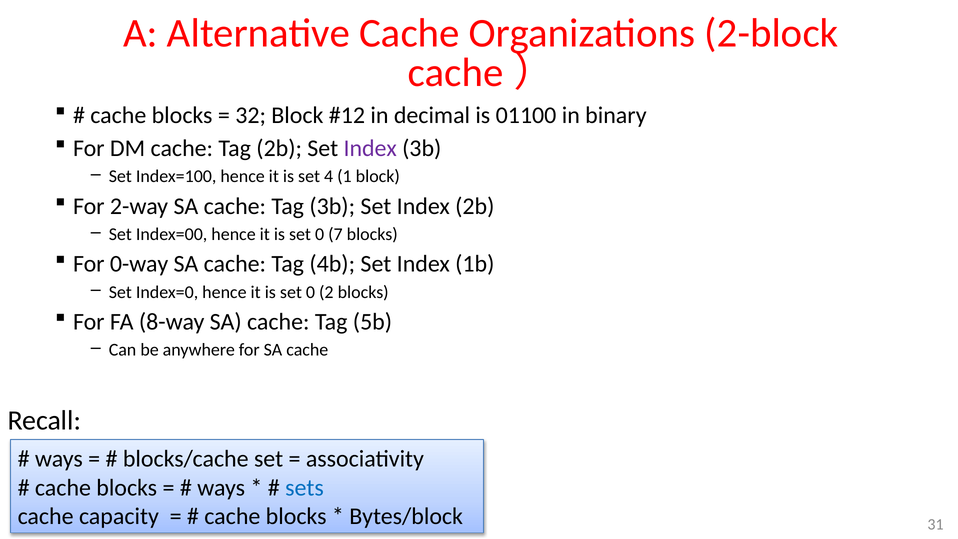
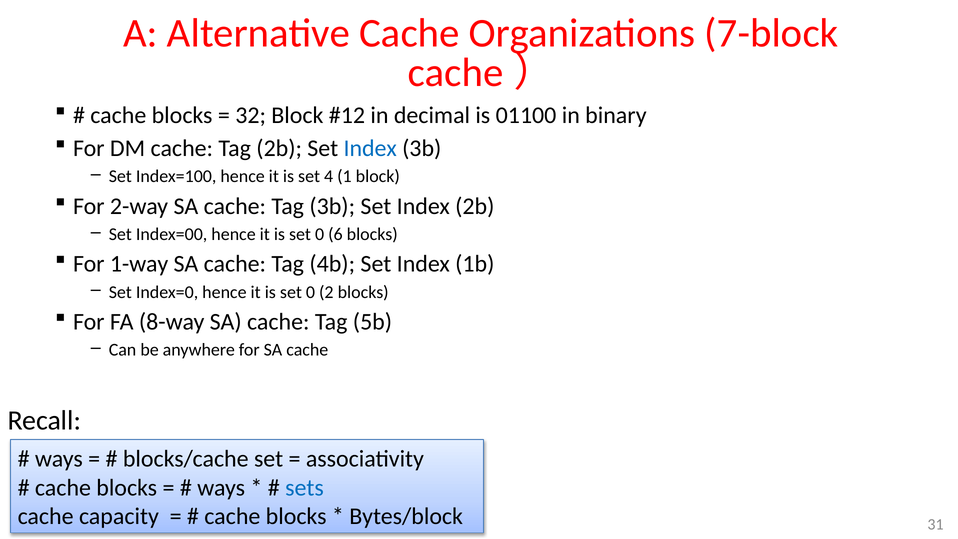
2-block: 2-block -> 7-block (771, 33)
Index colour: purple -> blue (370, 148)
7: 7 -> 6 (335, 234)
0-way: 0-way -> 1-way (139, 264)
